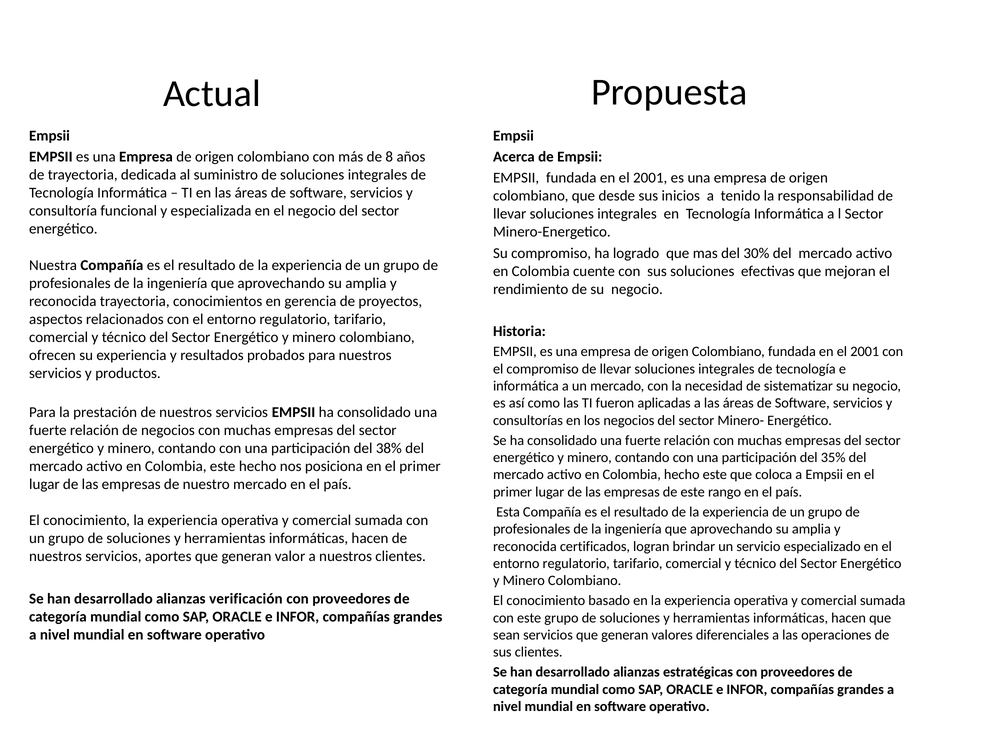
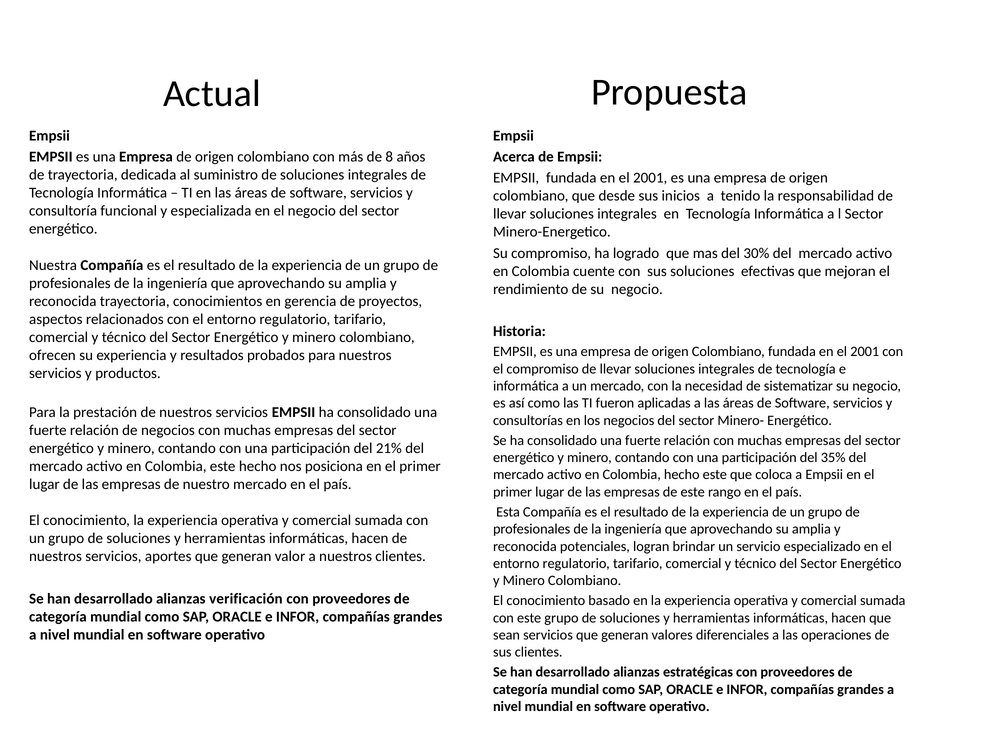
38%: 38% -> 21% (389, 448)
certificados: certificados -> potenciales (595, 546)
